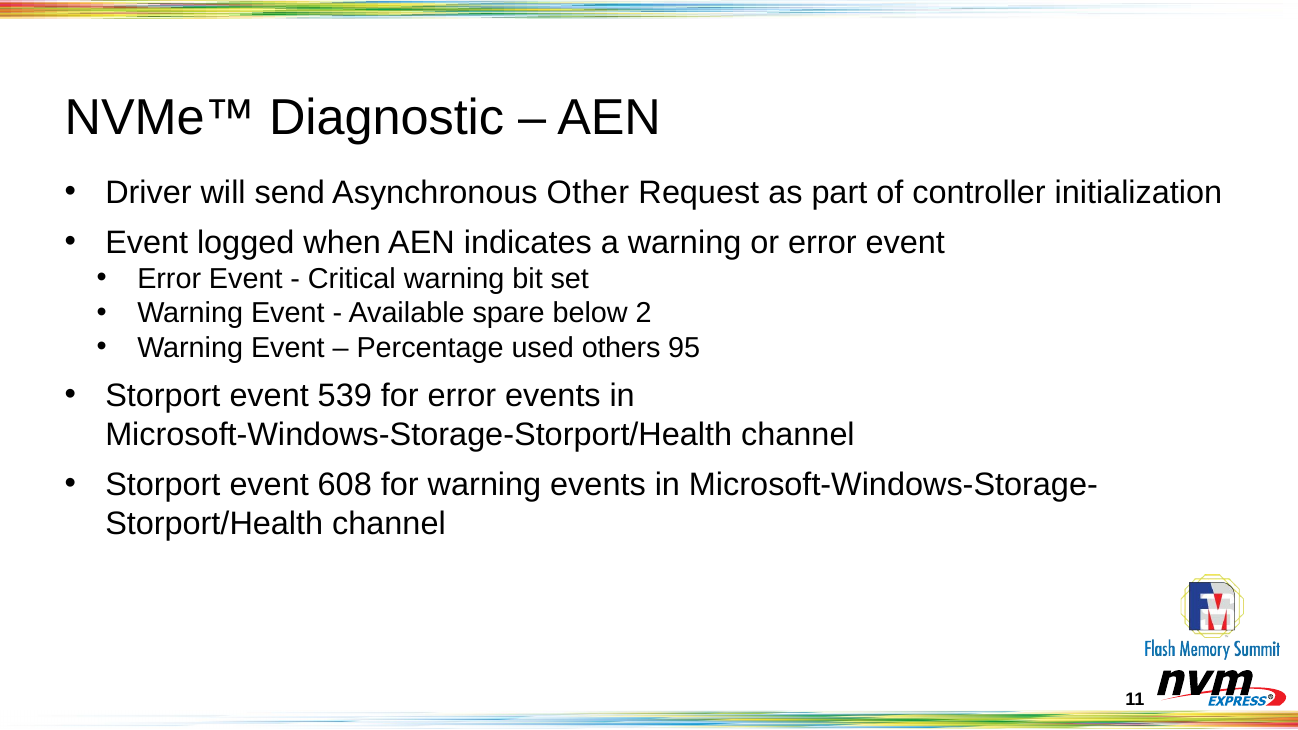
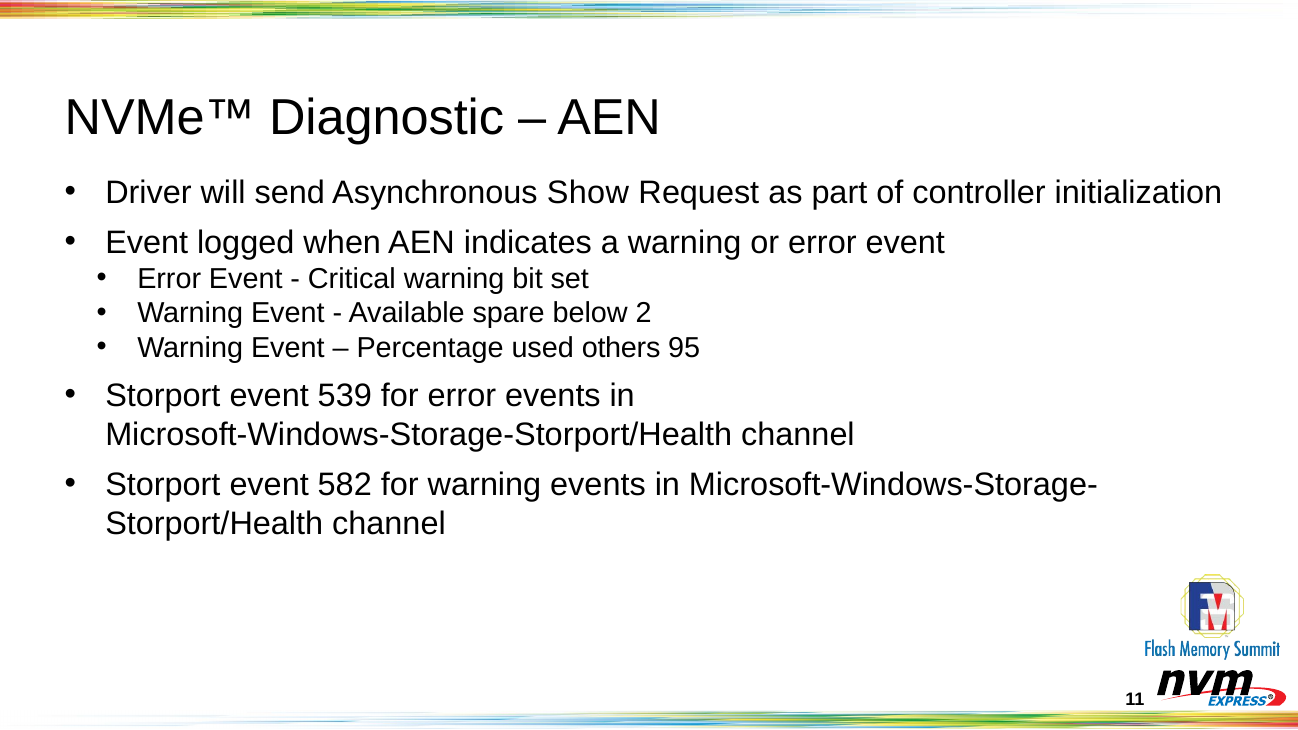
Other: Other -> Show (588, 193)
608: 608 -> 582 (345, 485)
